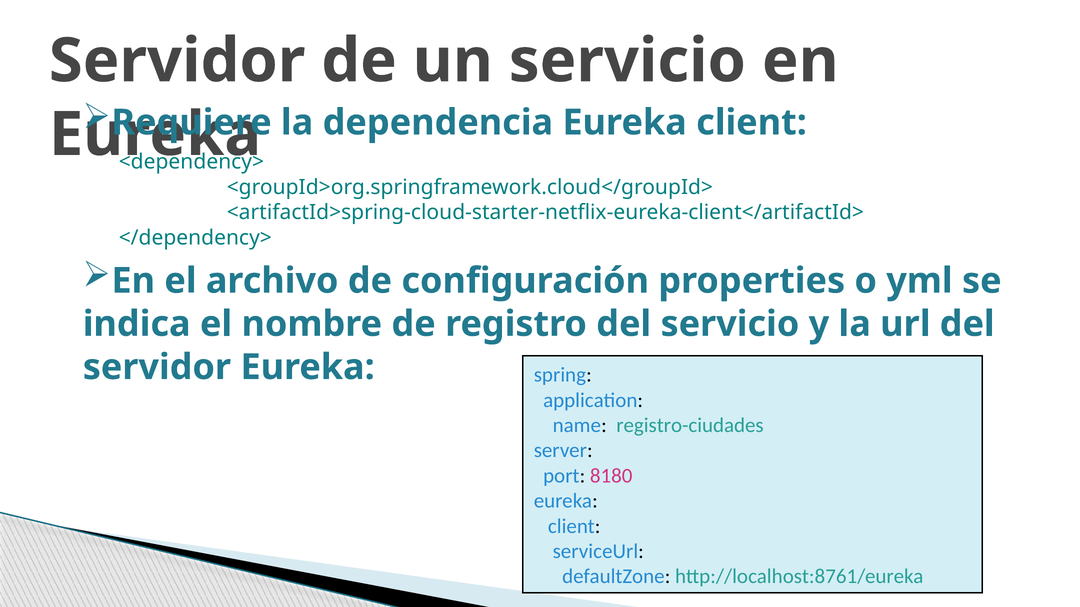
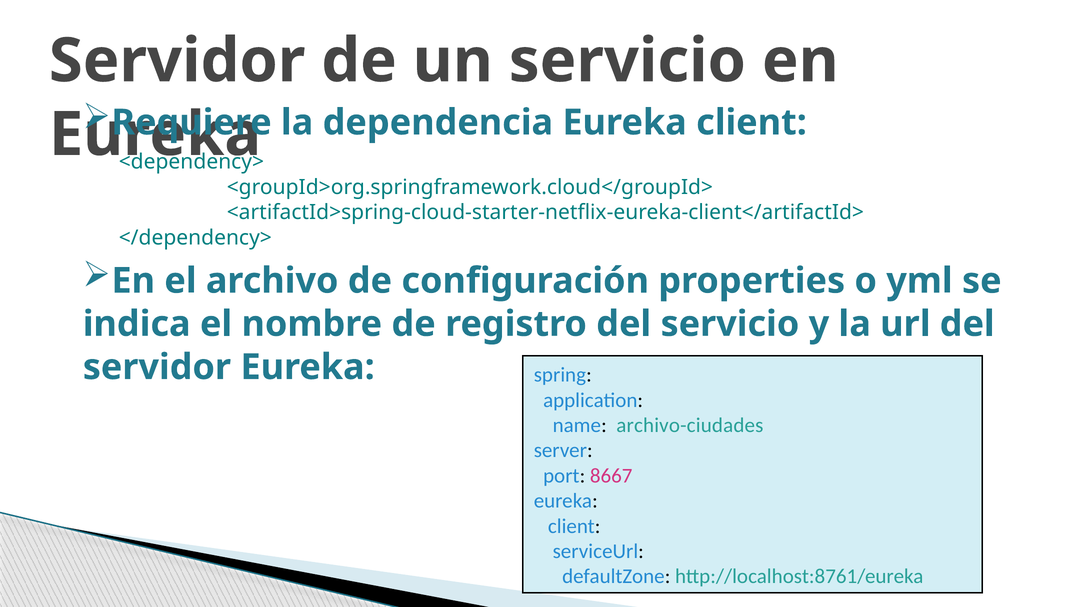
registro-ciudades: registro-ciudades -> archivo-ciudades (690, 426)
8180: 8180 -> 8667 (611, 476)
